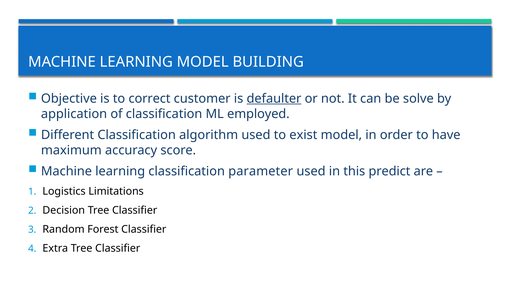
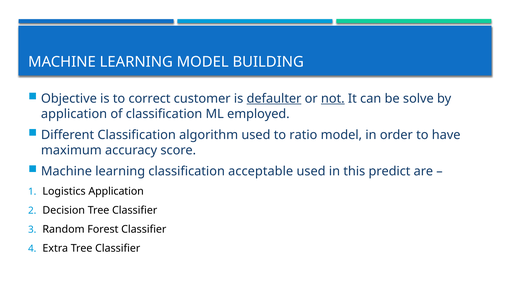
not underline: none -> present (333, 98)
exist: exist -> ratio (303, 135)
parameter: parameter -> acceptable (261, 171)
Logistics Limitations: Limitations -> Application (116, 191)
